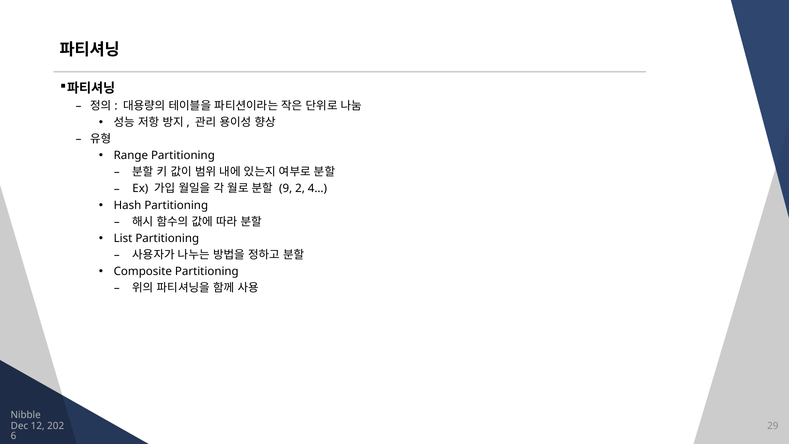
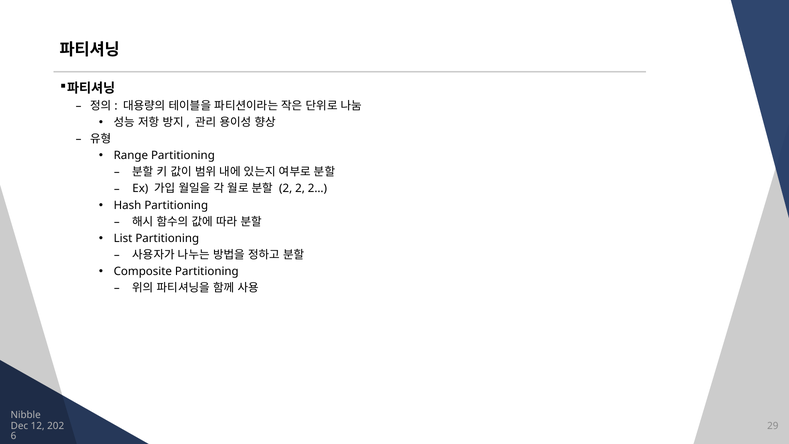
9: 9 -> 2 (286, 189)
4…: 4… -> 2… (317, 189)
